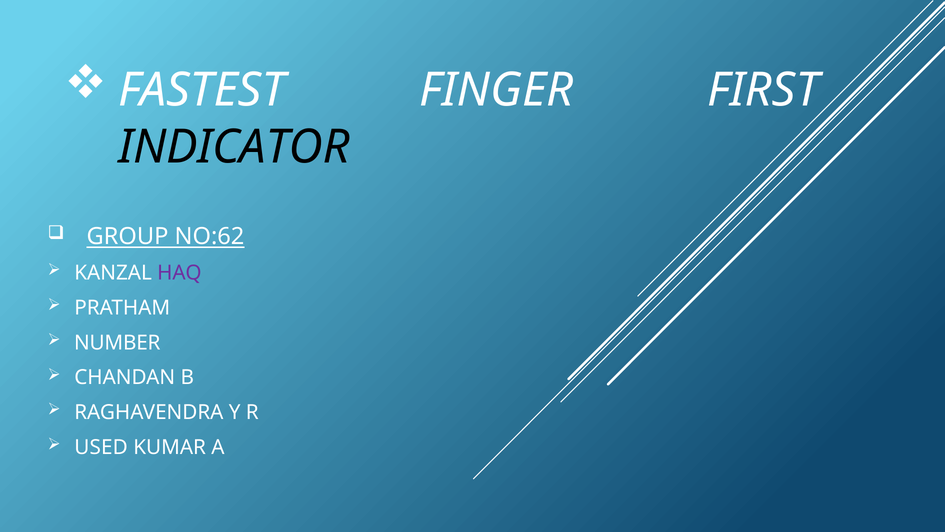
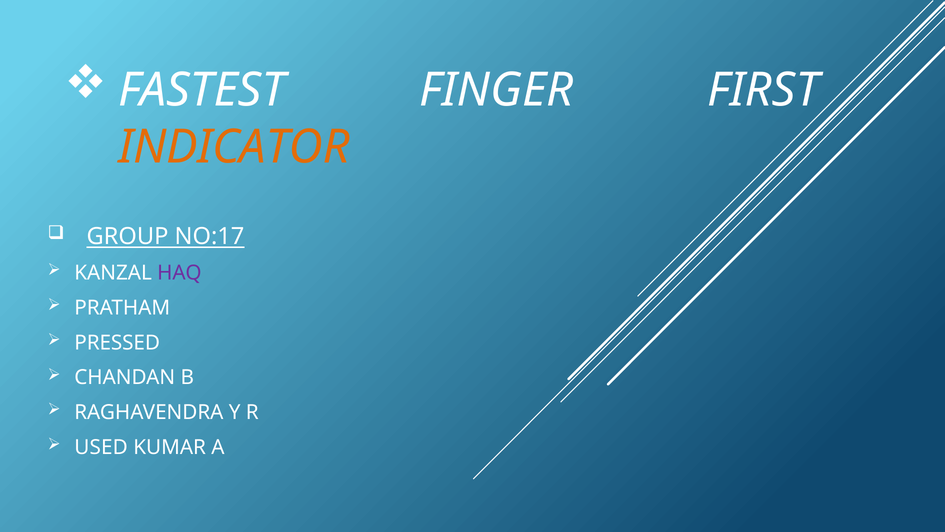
INDICATOR colour: black -> orange (234, 147)
NO:62: NO:62 -> NO:17 (209, 236)
NUMBER: NUMBER -> PRESSED (117, 342)
